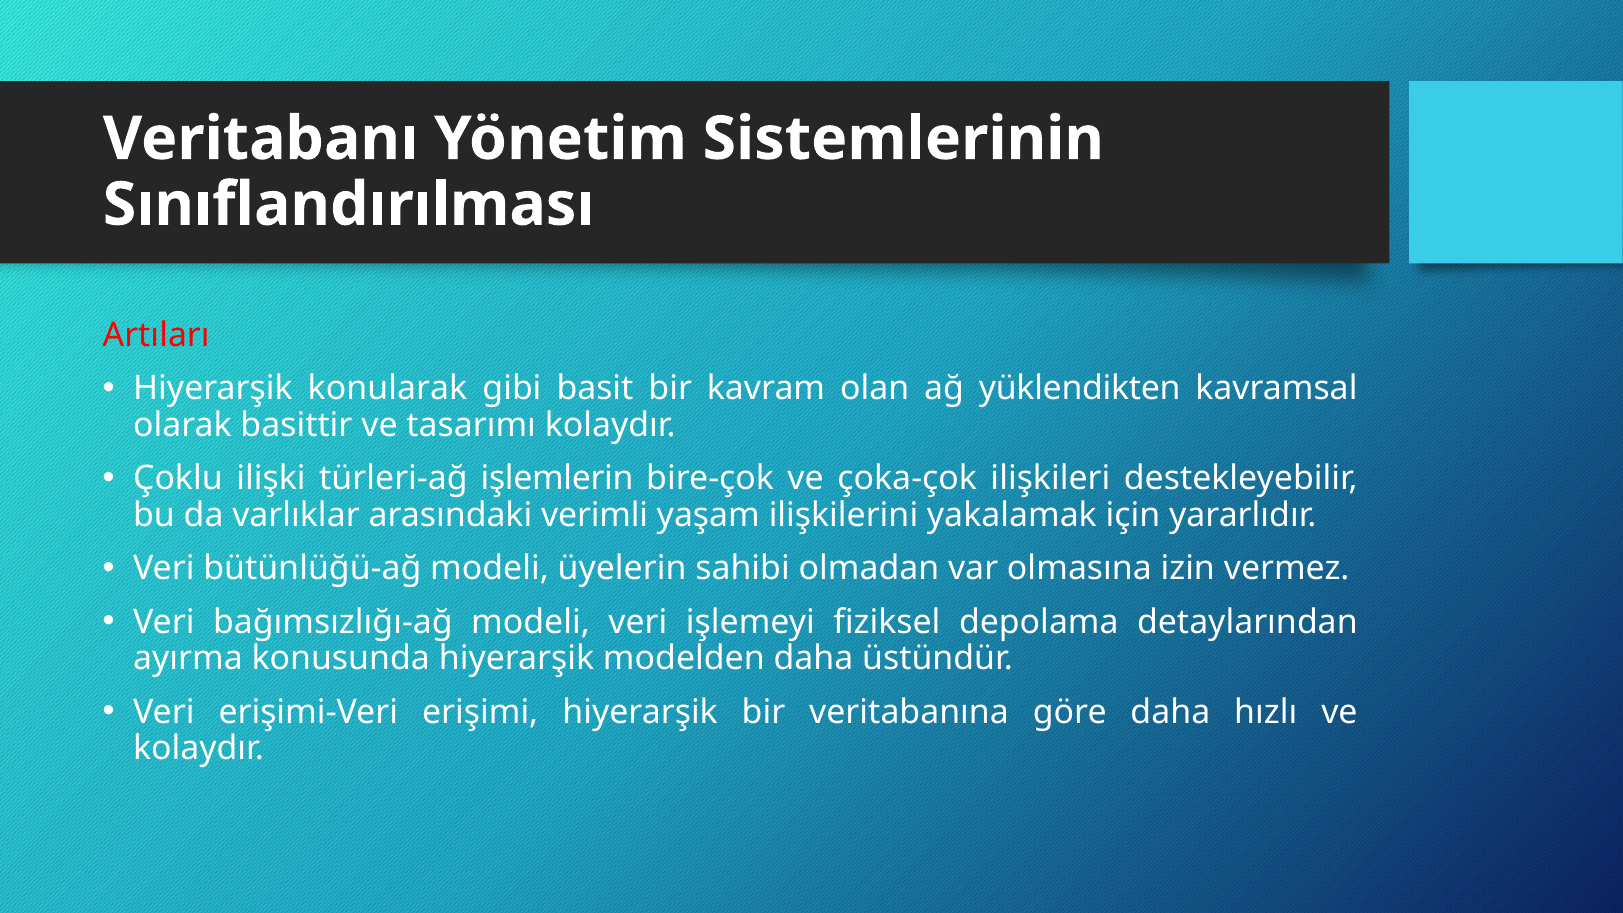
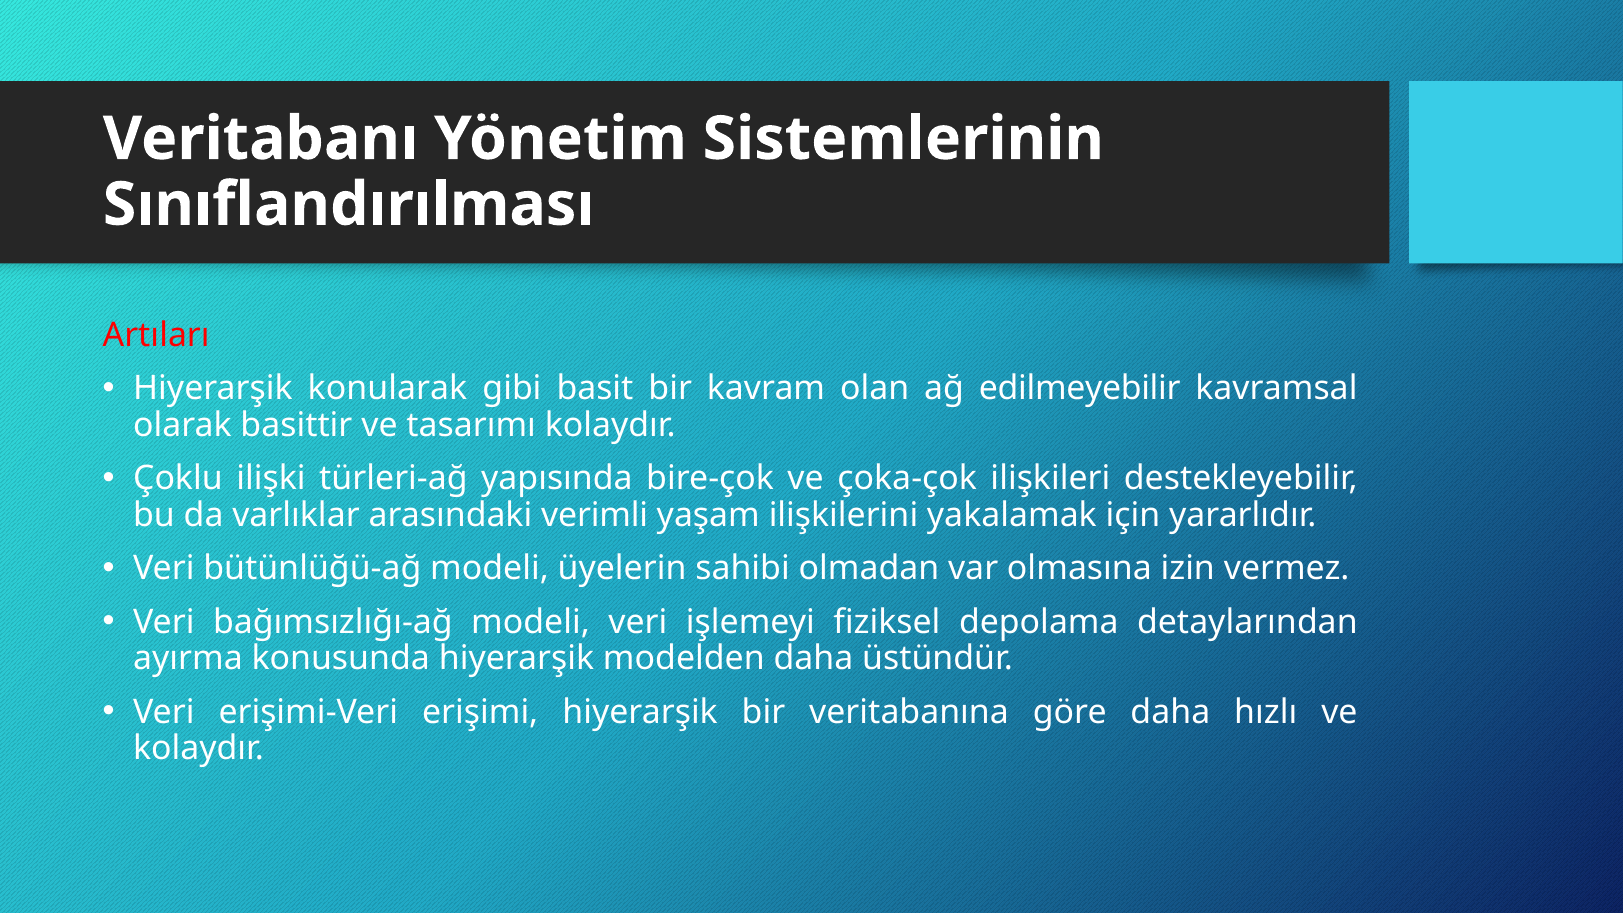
yüklendikten: yüklendikten -> edilmeyebilir (1080, 389)
işlemlerin: işlemlerin -> yapısında (557, 479)
